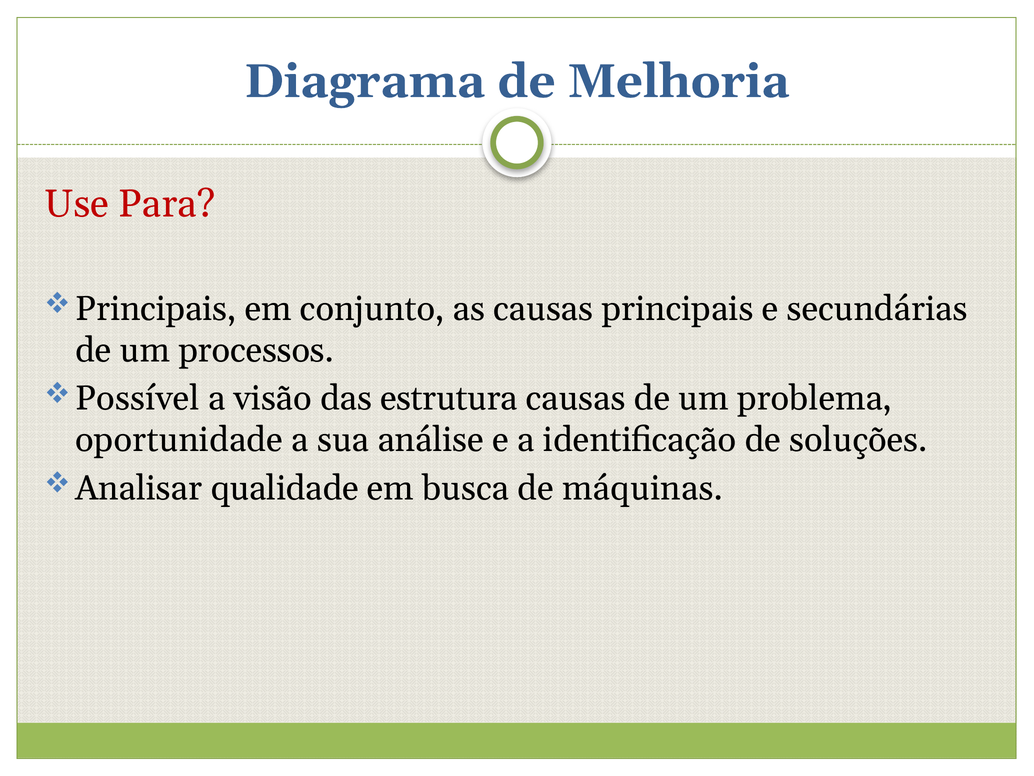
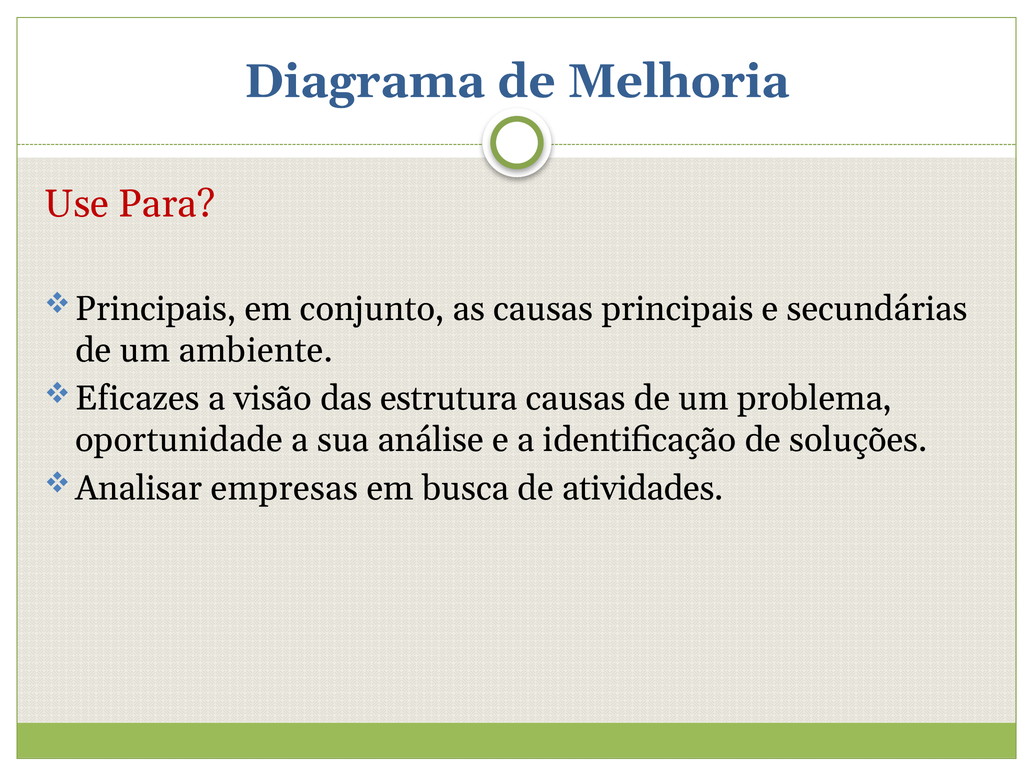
processos: processos -> ambiente (256, 350)
Possível: Possível -> Eficazes (138, 398)
qualidade: qualidade -> empresas (284, 488)
máquinas: máquinas -> atividades (643, 488)
